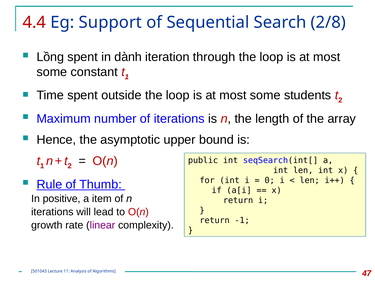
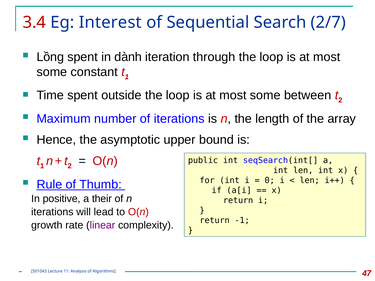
4.4: 4.4 -> 3.4 (34, 22)
Support: Support -> Interest (110, 22)
2/8: 2/8 -> 2/7 (328, 22)
students: students -> between (308, 95)
item: item -> their (102, 199)
